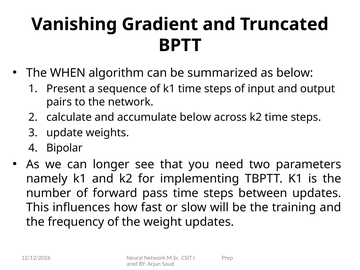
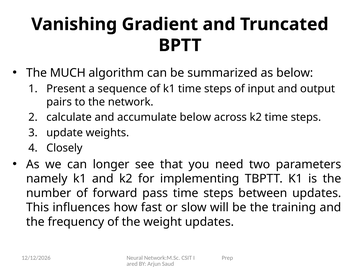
WHEN: WHEN -> MUCH (68, 73)
Bipolar: Bipolar -> Closely (64, 148)
